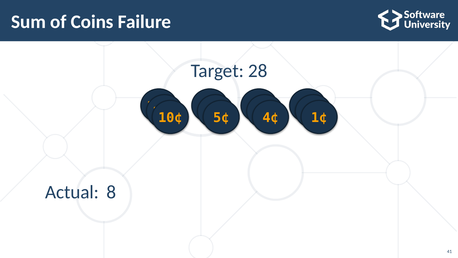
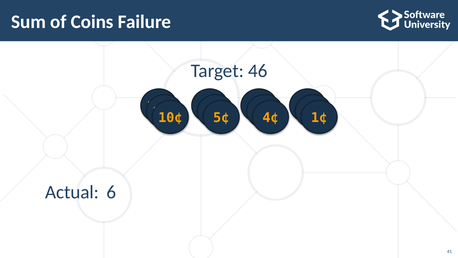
28: 28 -> 46 (258, 71)
8: 8 -> 6 (111, 192)
